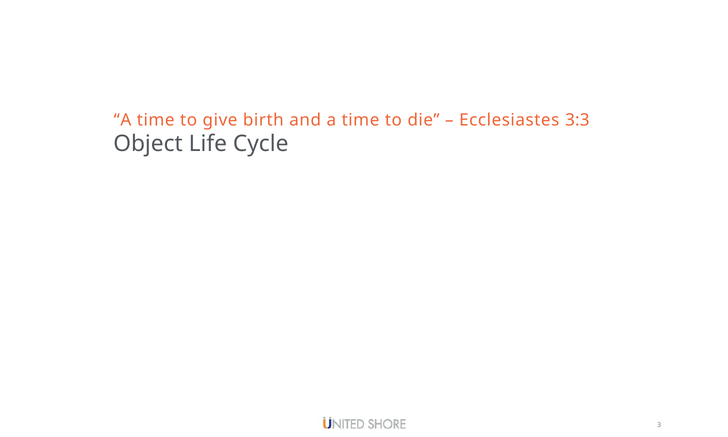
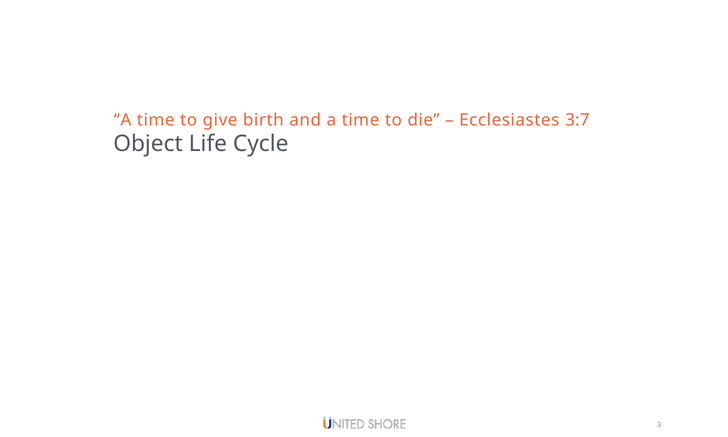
3:3: 3:3 -> 3:7 (577, 120)
